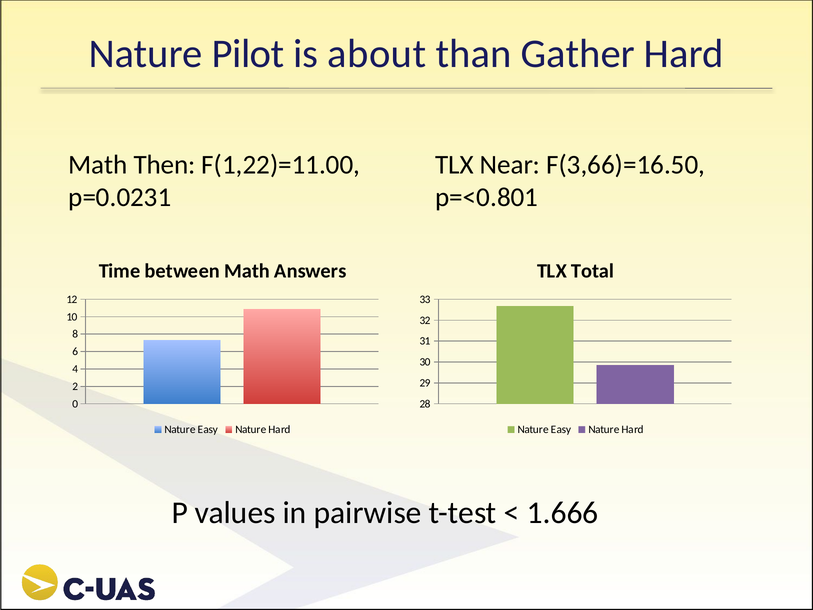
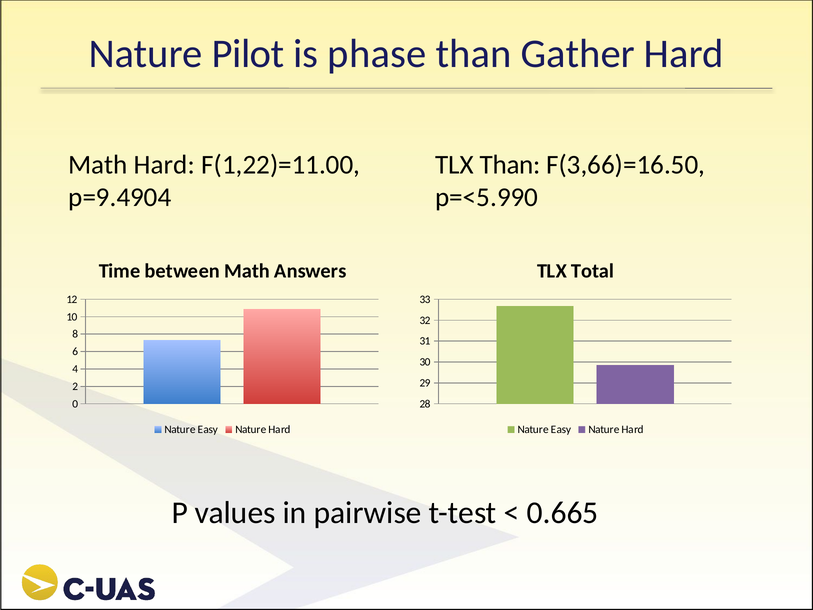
about: about -> phase (377, 54)
Math Then: Then -> Hard (164, 165)
TLX Near: Near -> Than (510, 165)
p=0.0231: p=0.0231 -> p=9.4904 (120, 197)
p=<0.801: p=<0.801 -> p=<5.990 (487, 197)
1.666: 1.666 -> 0.665 (563, 513)
